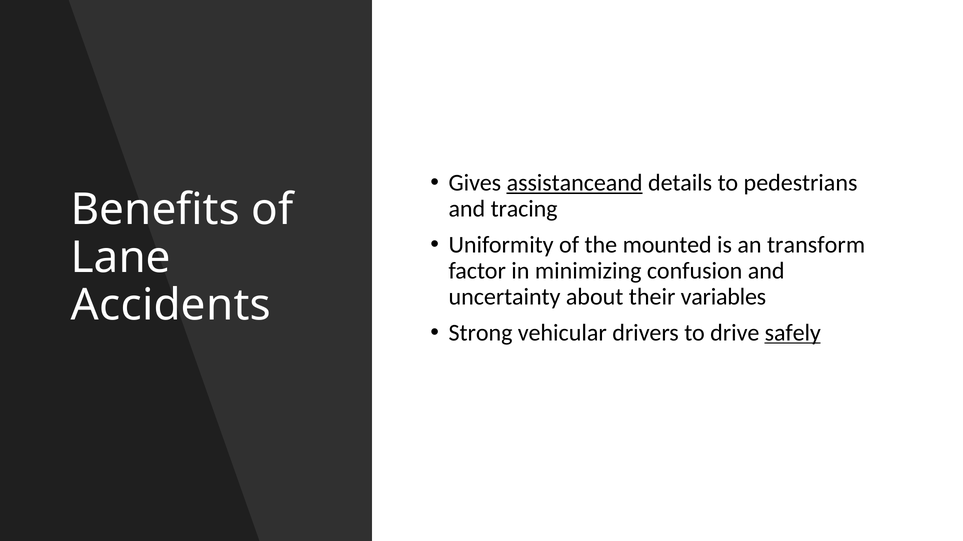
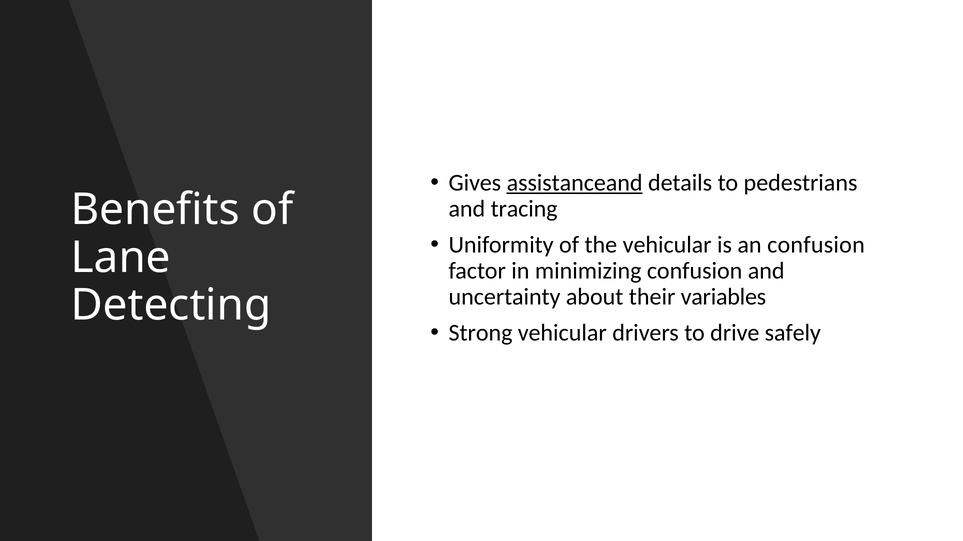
the mounted: mounted -> vehicular (667, 245)
an transform: transform -> confusion (816, 245)
Accidents: Accidents -> Detecting (171, 306)
safely underline: present -> none (793, 333)
